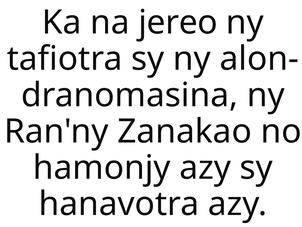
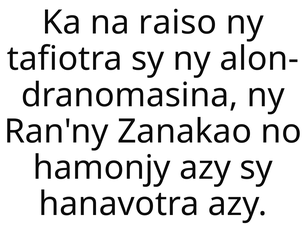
jereo: jereo -> raiso (178, 22)
